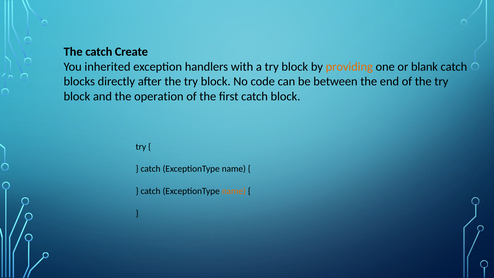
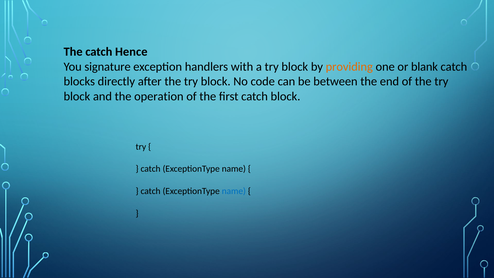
Create: Create -> Hence (131, 52)
inherited: inherited -> signature (108, 67)
name colour: orange -> blue (234, 191)
